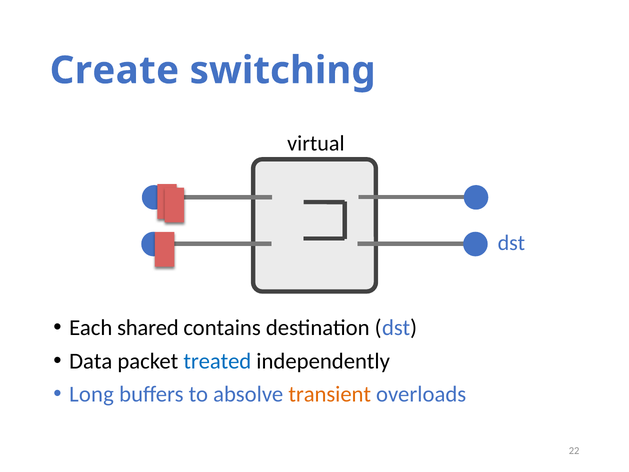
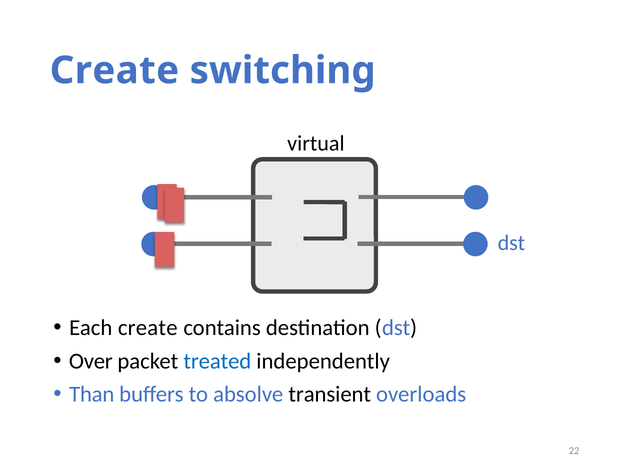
Each shared: shared -> create (148, 328)
Data: Data -> Over (91, 361)
Long: Long -> Than (92, 394)
transient colour: orange -> black (330, 394)
